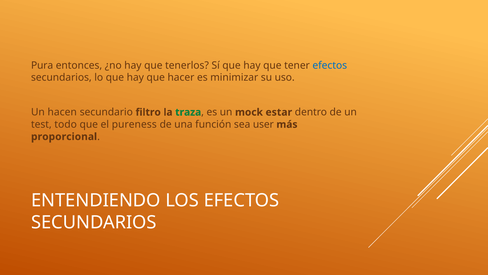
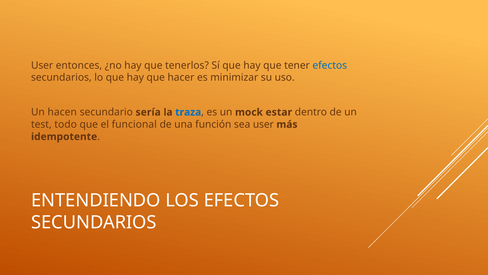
Pura: Pura -> User (42, 65)
filtro: filtro -> sería (148, 112)
traza colour: green -> blue (188, 112)
pureness: pureness -> funcional (134, 124)
proporcional: proporcional -> idempotente (64, 136)
